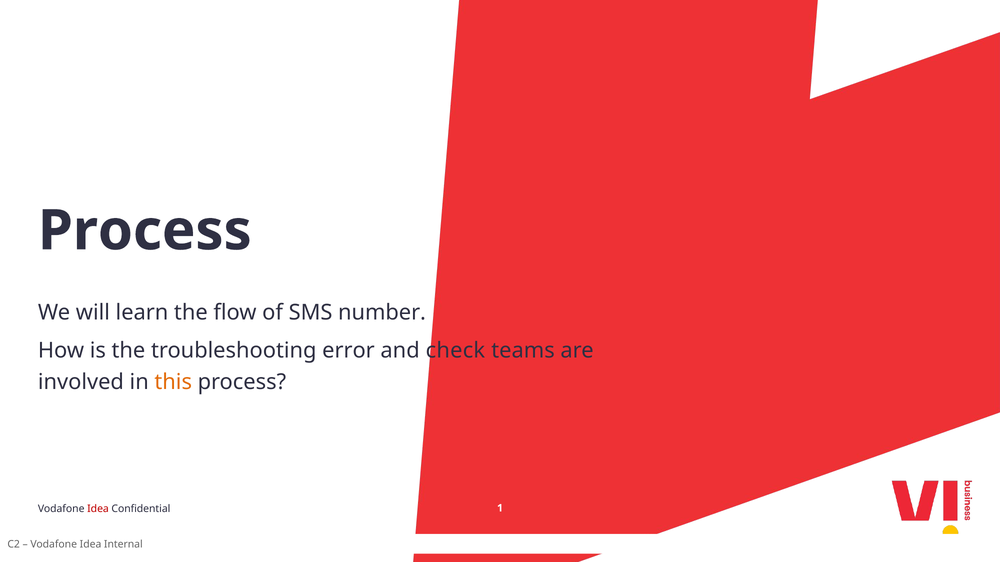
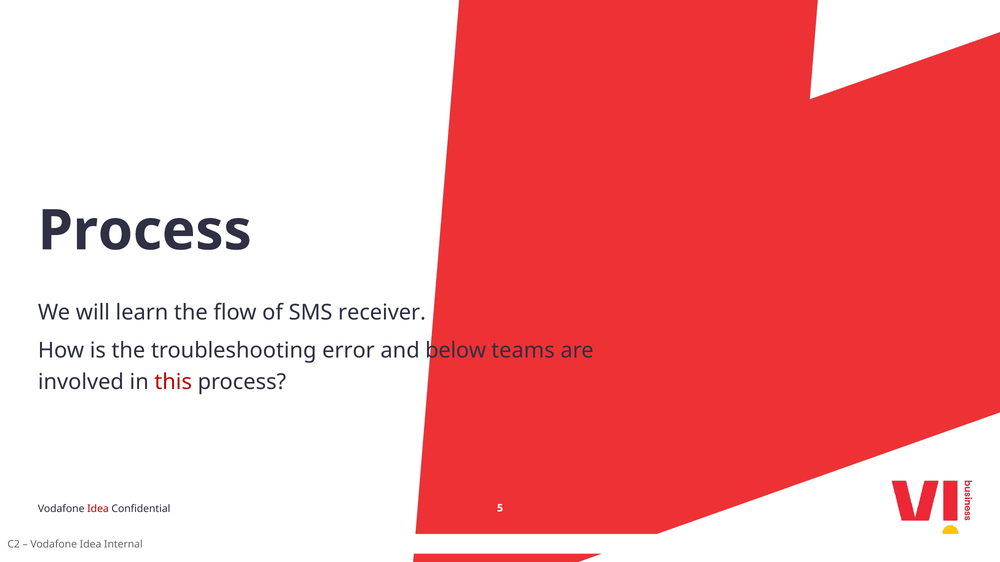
number: number -> receiver (382, 313)
check: check -> below (456, 351)
this colour: orange -> red (173, 382)
1: 1 -> 5 (500, 508)
